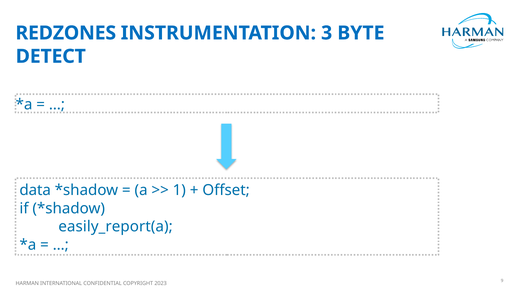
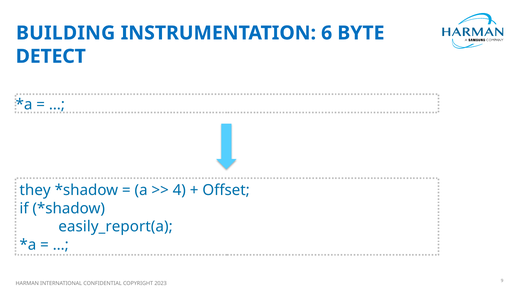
REDZONES: REDZONES -> BUILDING (66, 33)
3: 3 -> 6 (327, 33)
data: data -> they (35, 190)
1: 1 -> 4 (179, 190)
